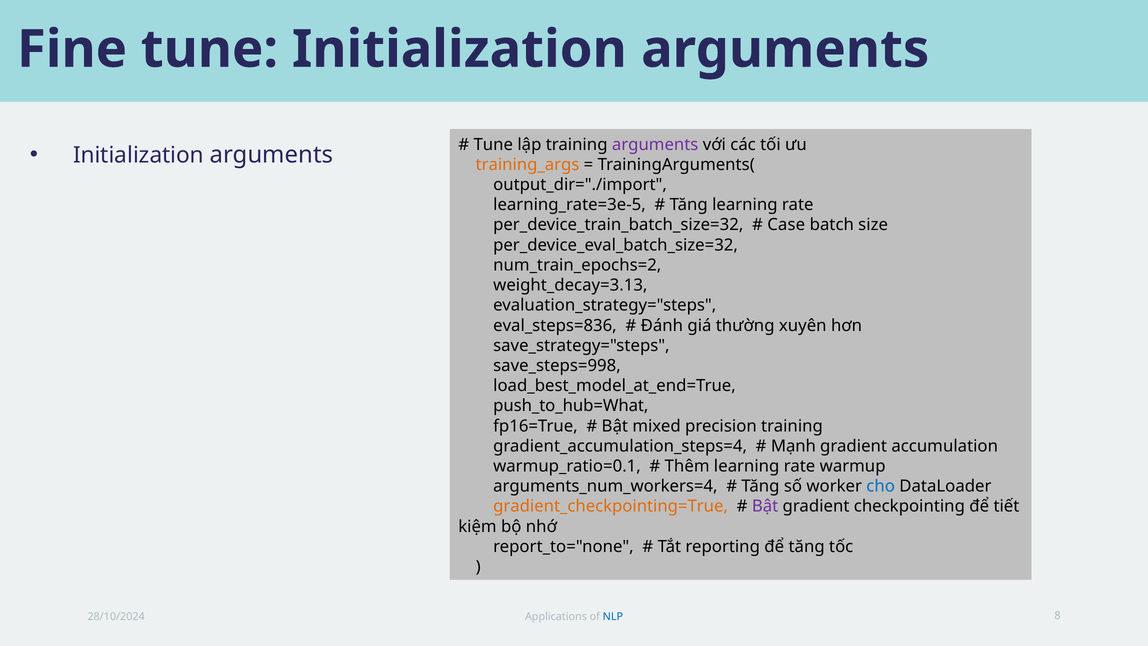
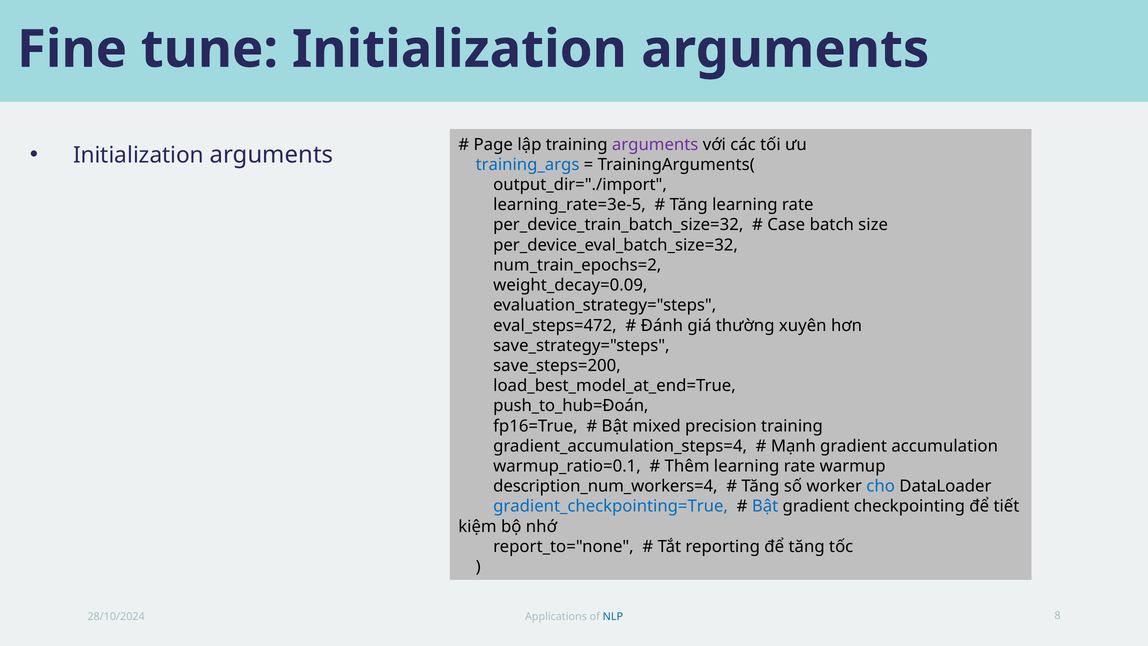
Tune: Tune -> Page (493, 144)
training_args colour: orange -> blue (528, 165)
weight_decay=3.13: weight_decay=3.13 -> weight_decay=0.09 (570, 285)
eval_steps=836: eval_steps=836 -> eval_steps=472 (555, 325)
save_steps=998: save_steps=998 -> save_steps=200 (557, 366)
push_to_hub=What: push_to_hub=What -> push_to_hub=Đoán (571, 406)
arguments_num_workers=4: arguments_num_workers=4 -> description_num_workers=4 (605, 486)
gradient_checkpointing=True colour: orange -> blue (611, 506)
Bật colour: purple -> blue (765, 506)
